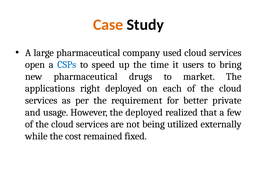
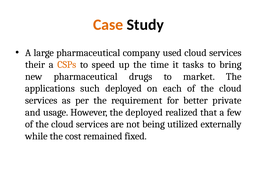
open: open -> their (35, 65)
CSPs colour: blue -> orange (67, 65)
users: users -> tasks (193, 65)
right: right -> such (90, 89)
